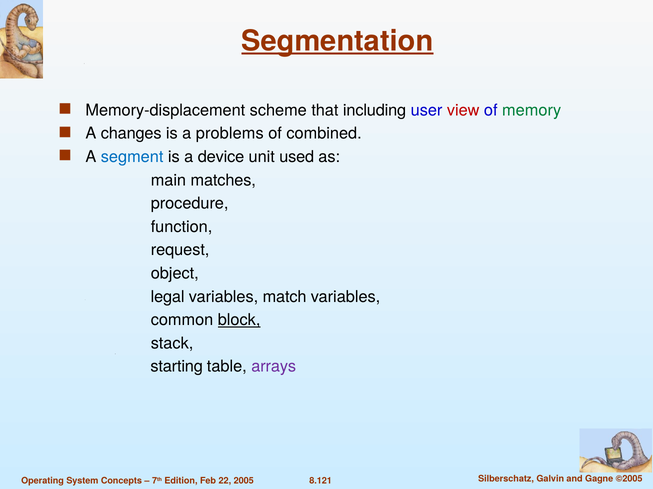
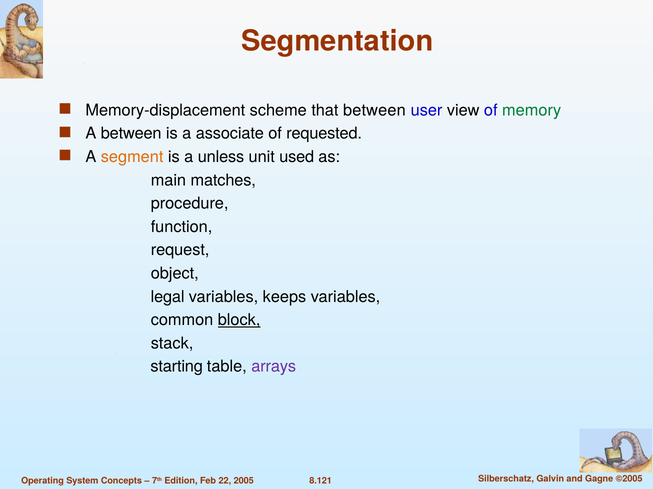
Segmentation underline: present -> none (337, 41)
that including: including -> between (374, 110)
view colour: red -> black (463, 110)
A changes: changes -> between (131, 134)
problems: problems -> associate (230, 134)
combined: combined -> requested (324, 134)
segment colour: blue -> orange (132, 157)
device: device -> unless (221, 157)
match: match -> keeps (284, 297)
